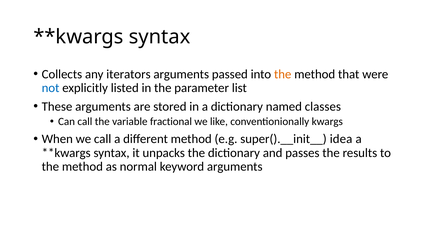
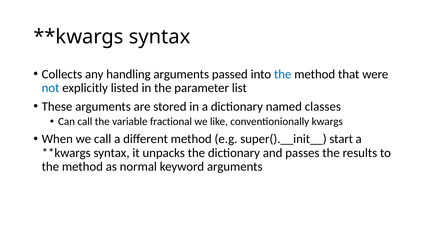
iterators: iterators -> handling (128, 74)
the colour: orange -> blue (283, 74)
idea: idea -> start (341, 139)
